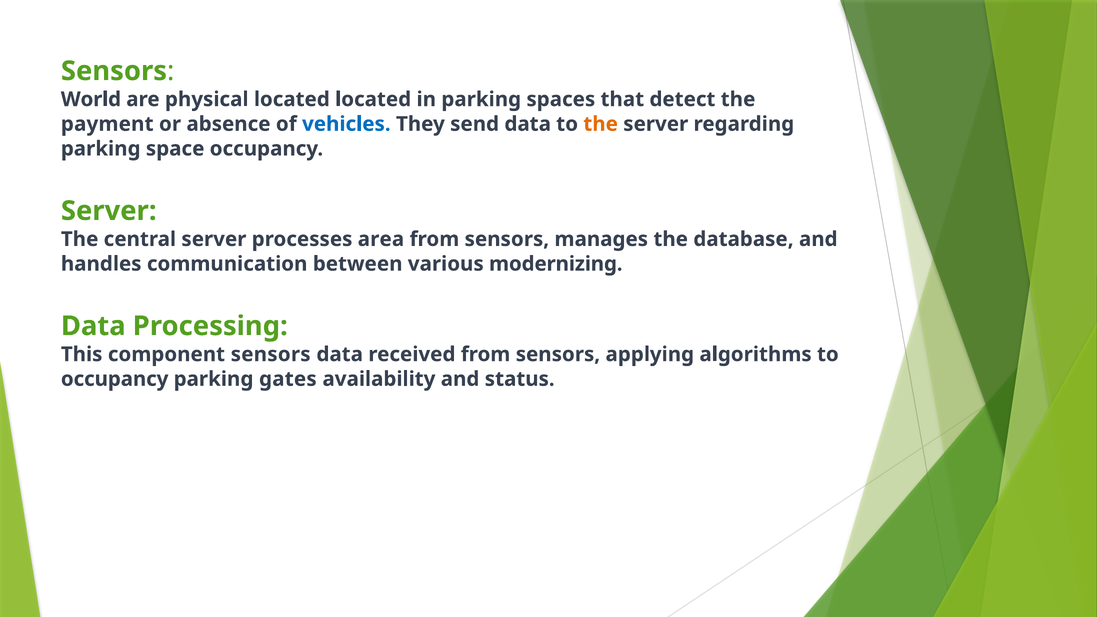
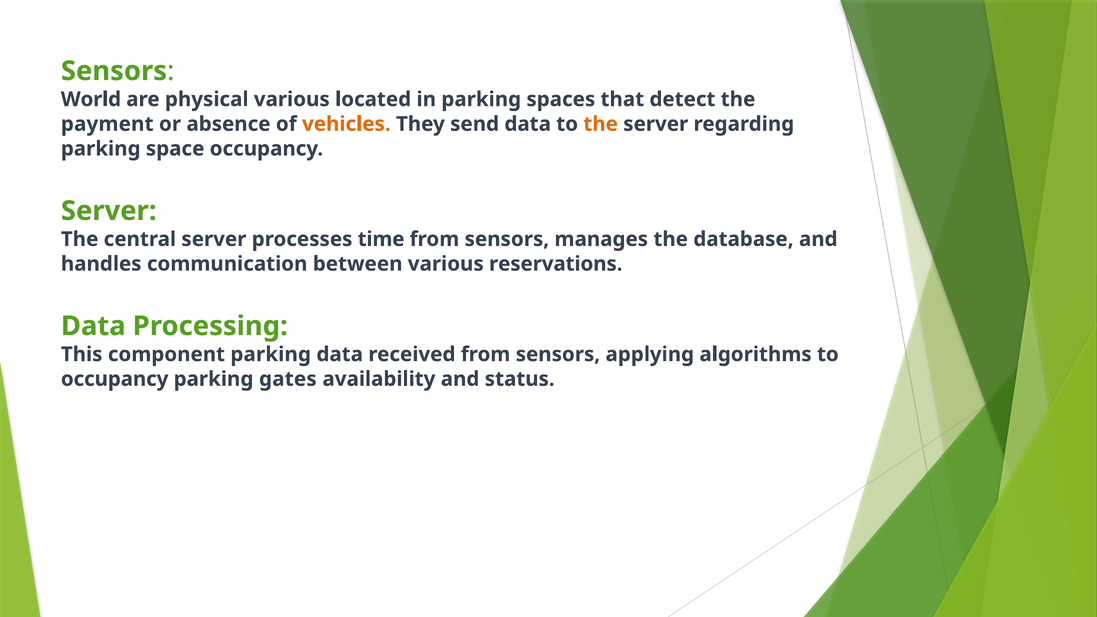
physical located: located -> various (292, 99)
vehicles colour: blue -> orange (346, 124)
area: area -> time (381, 239)
modernizing: modernizing -> reservations (556, 264)
component sensors: sensors -> parking (271, 354)
